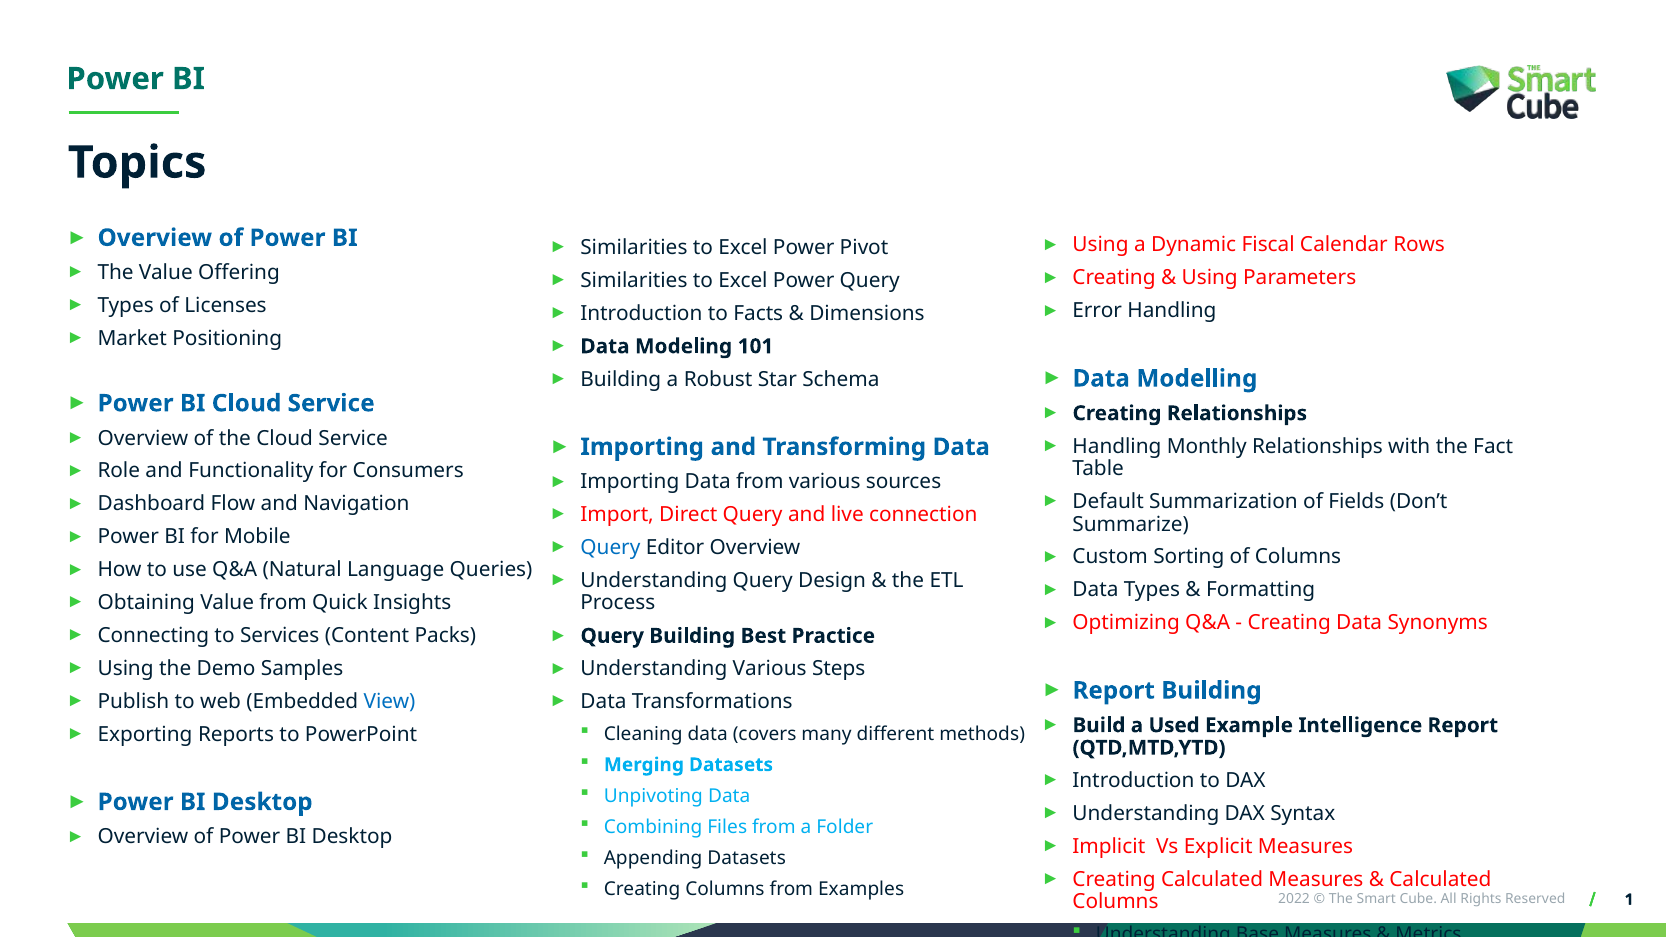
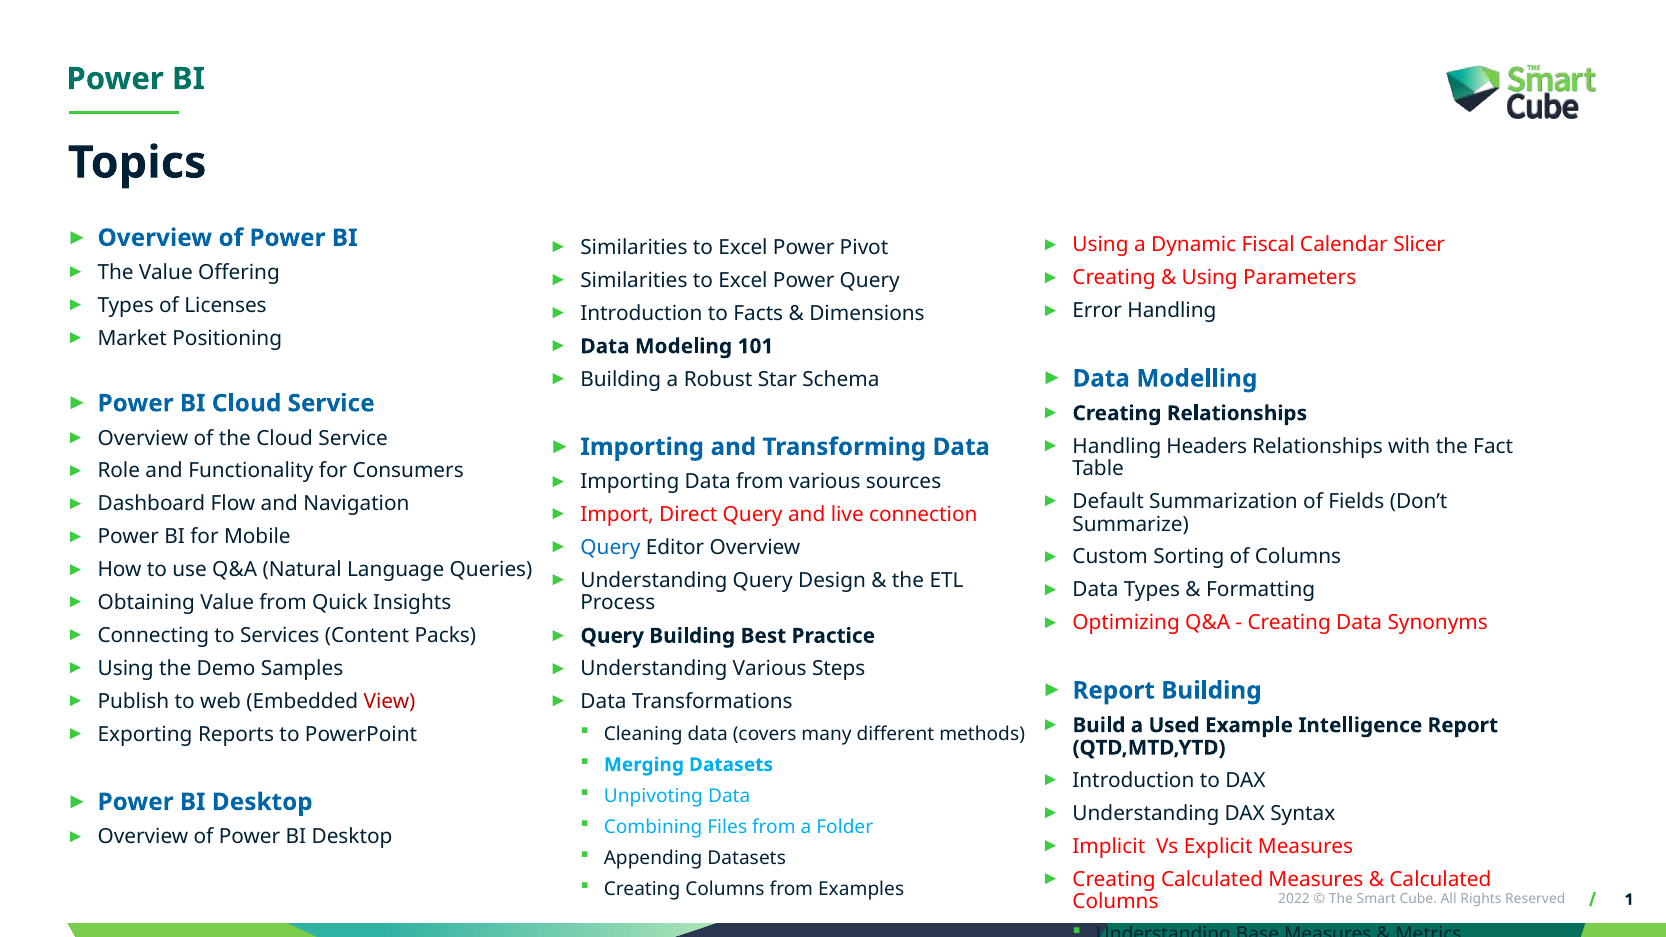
Rows: Rows -> Slicer (1419, 245)
Monthly: Monthly -> Headers (1207, 446)
View colour: blue -> red (390, 702)
